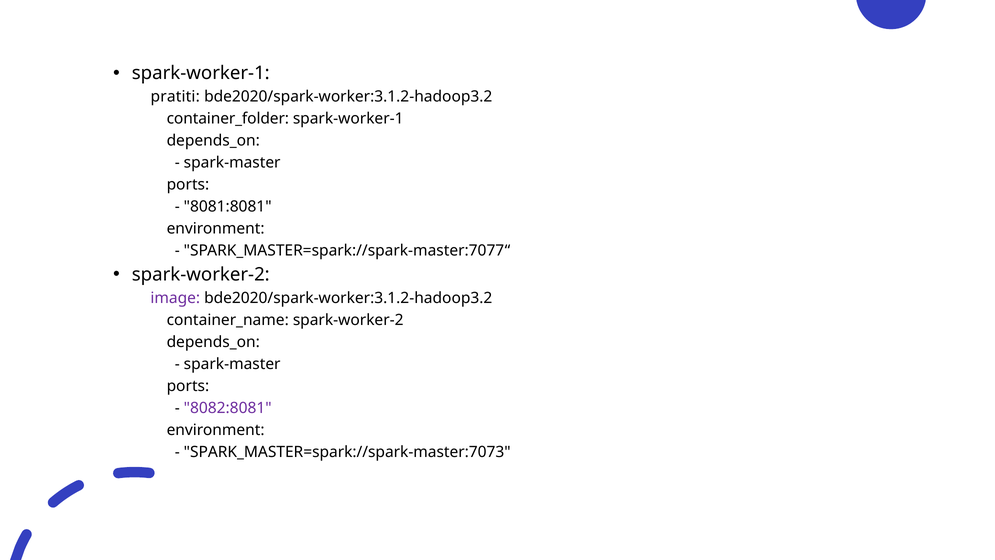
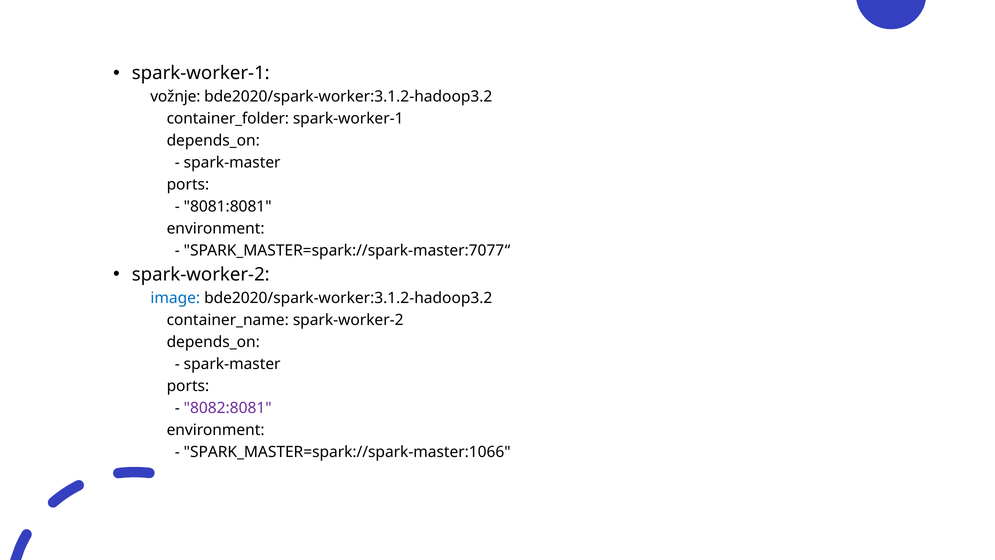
pratiti: pratiti -> vožnje (175, 97)
image colour: purple -> blue (175, 298)
SPARK_MASTER=spark://spark-master:7073: SPARK_MASTER=spark://spark-master:7073 -> SPARK_MASTER=spark://spark-master:1066 (347, 452)
